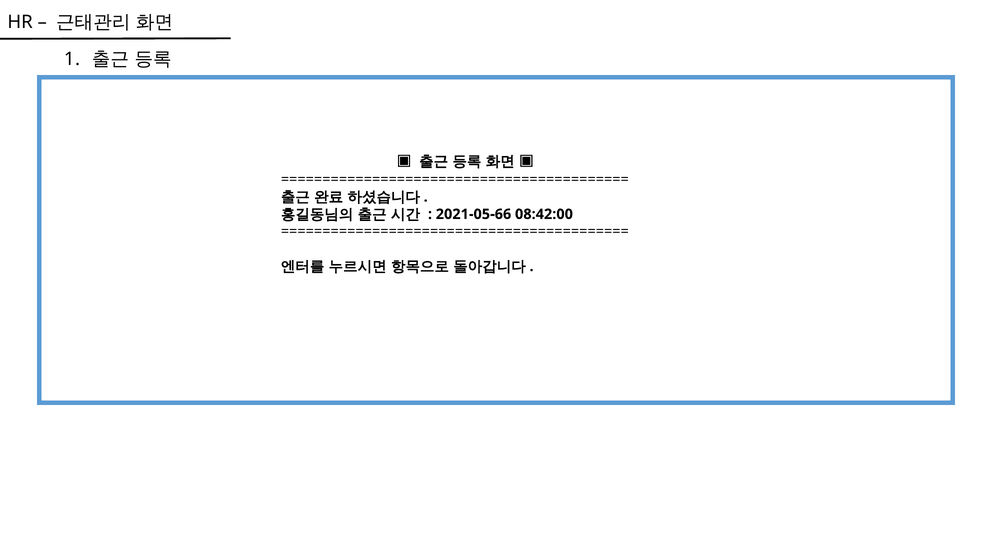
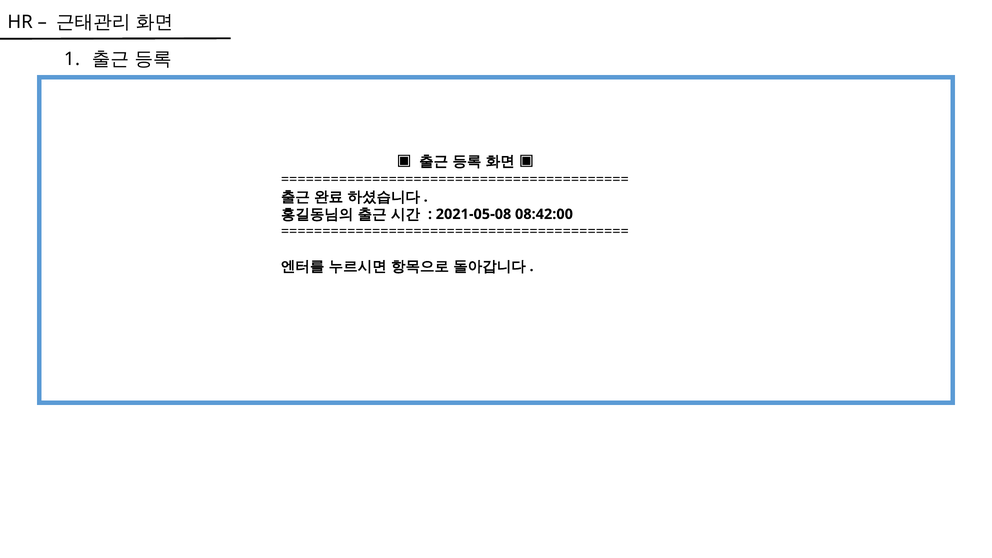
2021-05-66: 2021-05-66 -> 2021-05-08 (474, 214)
